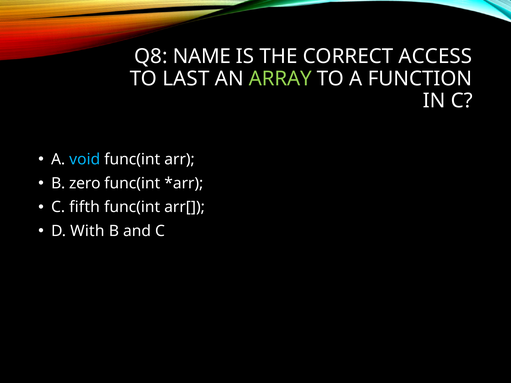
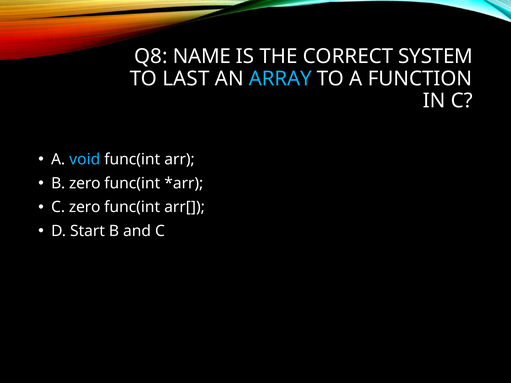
ACCESS: ACCESS -> SYSTEM (436, 56)
ARRAY colour: light green -> light blue (280, 79)
C fifth: fifth -> zero (85, 207)
With: With -> Start (87, 231)
